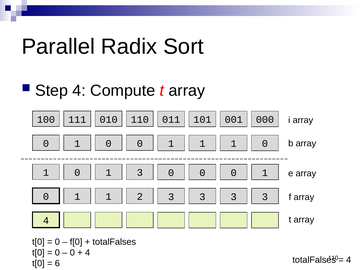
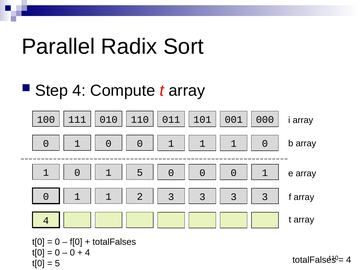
1 3: 3 -> 5 (140, 173)
6: 6 -> 5 (57, 263)
